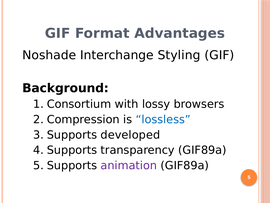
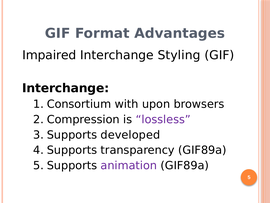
Noshade: Noshade -> Impaired (49, 55)
Background: Background -> Interchange (66, 88)
lossy: lossy -> upon (156, 104)
lossless colour: blue -> purple (163, 119)
